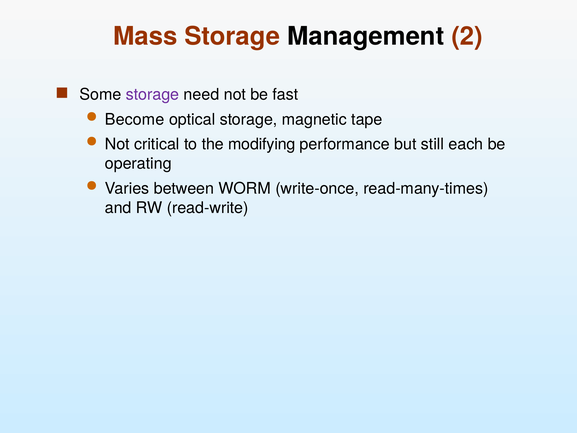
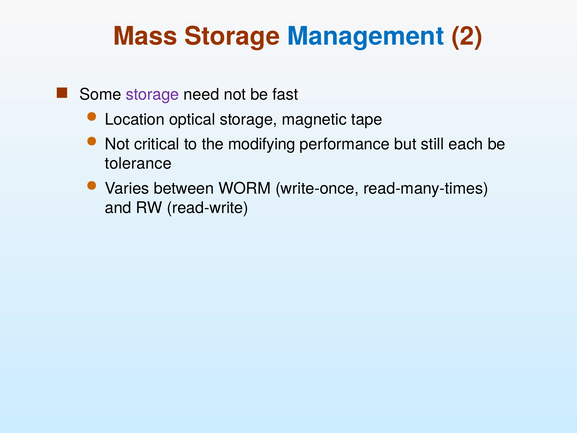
Management colour: black -> blue (366, 36)
Become: Become -> Location (135, 119)
operating: operating -> tolerance (138, 164)
